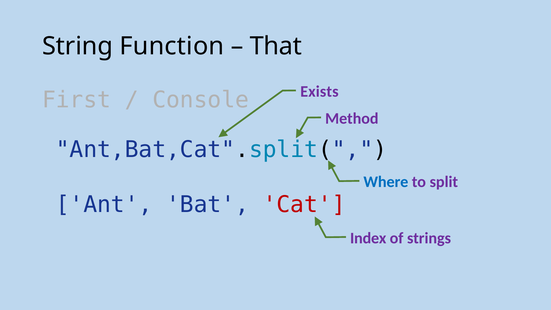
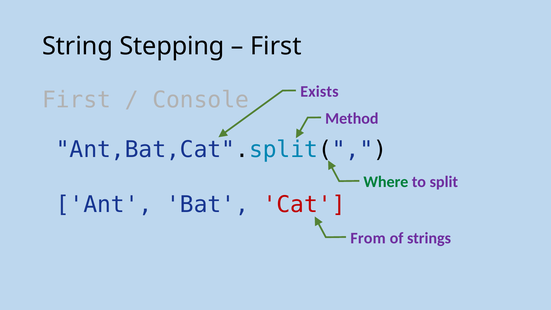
Function: Function -> Stepping (172, 46)
That: That -> First (276, 46)
Where colour: blue -> green (386, 182)
Index: Index -> From (368, 238)
